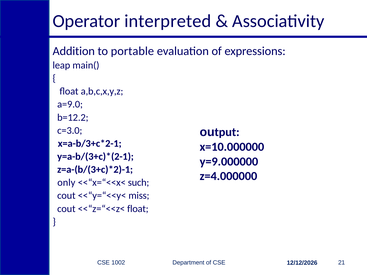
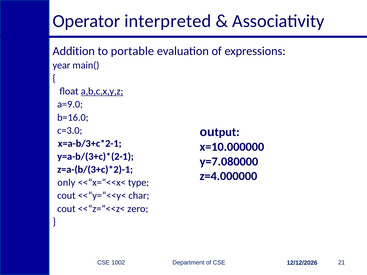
leap: leap -> year (61, 65)
a,b,c,x,y,z underline: none -> present (102, 91)
b=12.2: b=12.2 -> b=16.0 (73, 118)
y=9.000000: y=9.000000 -> y=7.080000 (229, 162)
such: such -> type (139, 183)
miss: miss -> char (139, 196)
<<“z=“<<z< float: float -> zero (138, 209)
